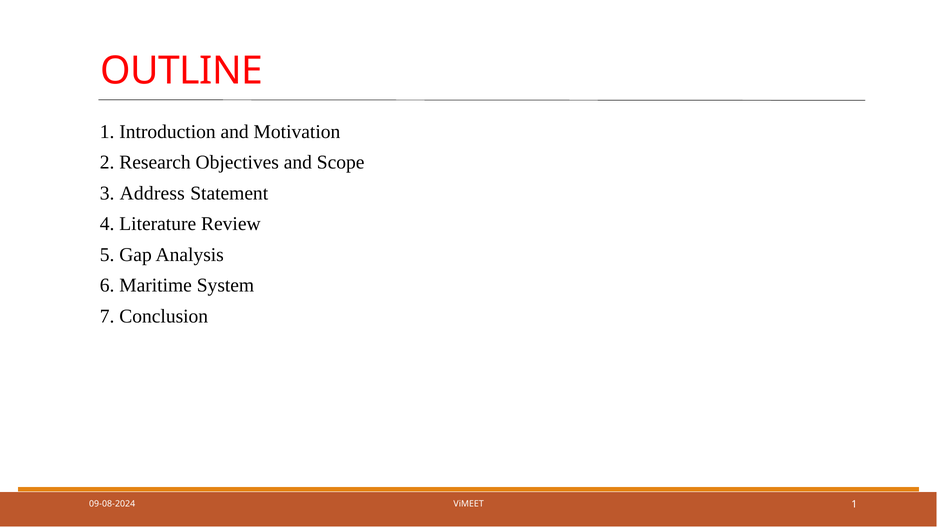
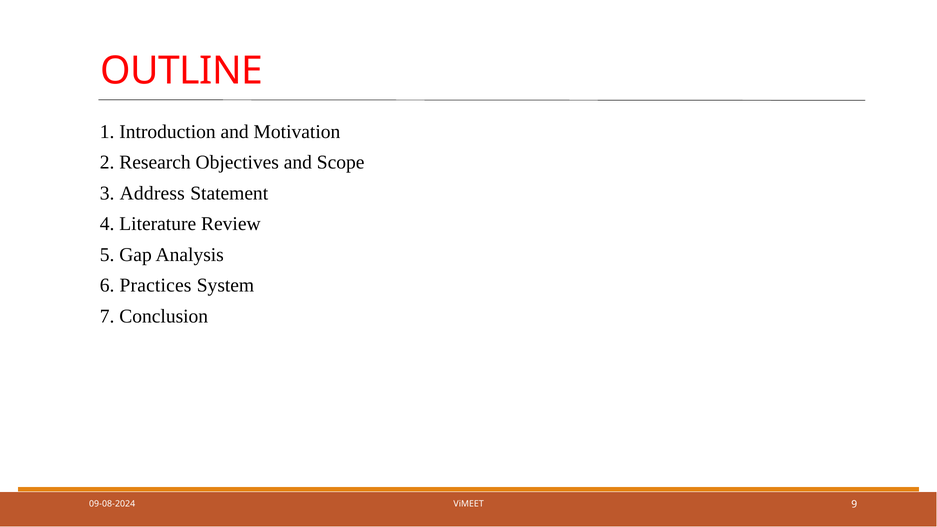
Maritime: Maritime -> Practices (155, 285)
ViMEET 1: 1 -> 9 (854, 505)
